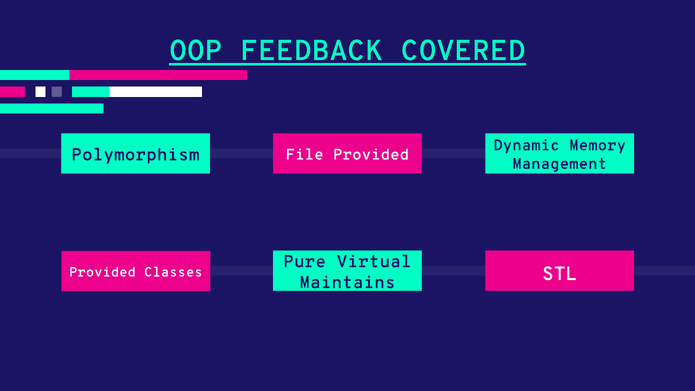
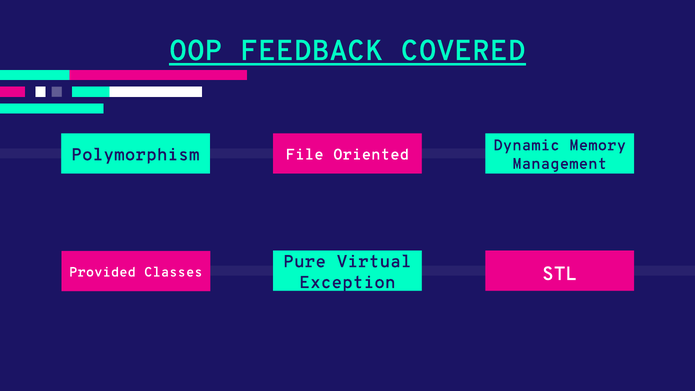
File Provided: Provided -> Oriented (371, 154)
Maintains: Maintains -> Exception (347, 282)
